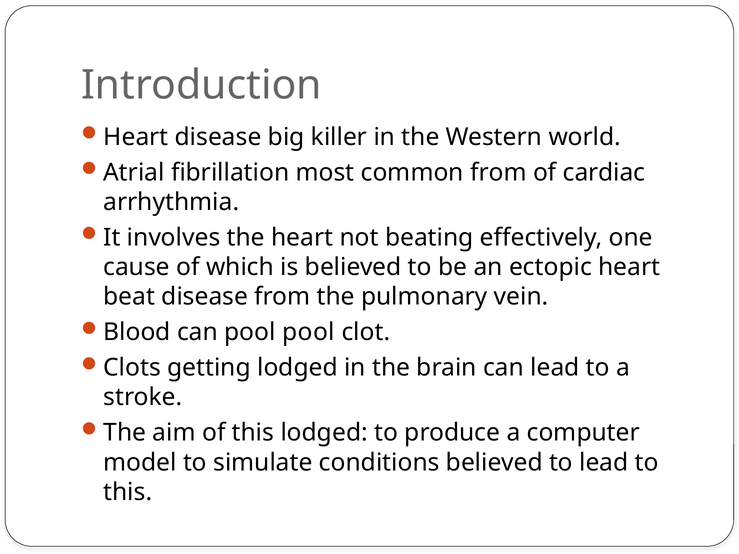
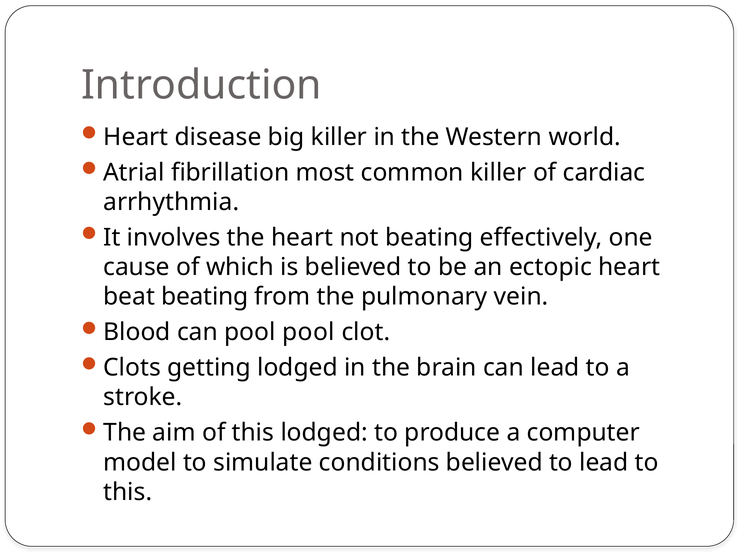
common from: from -> killer (498, 173)
beat disease: disease -> beating (205, 297)
